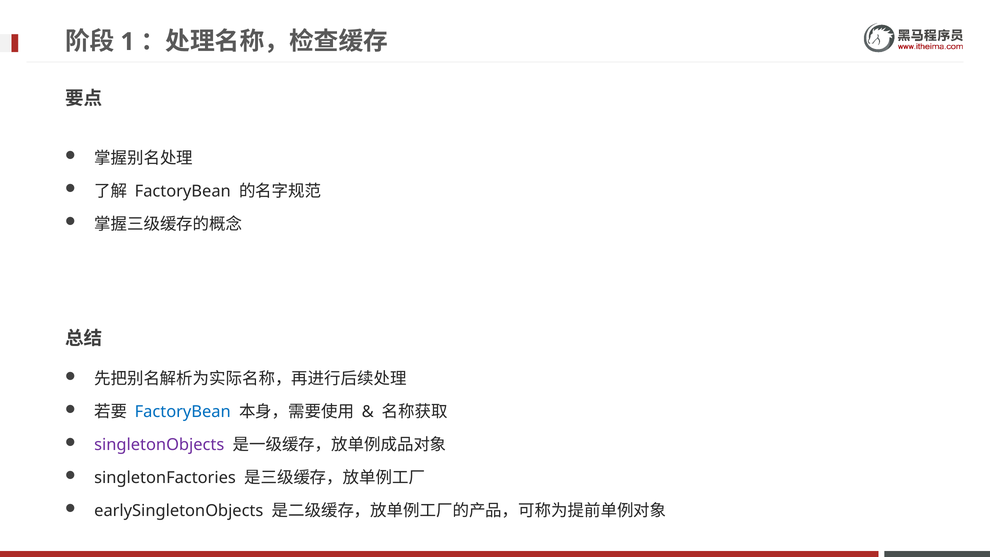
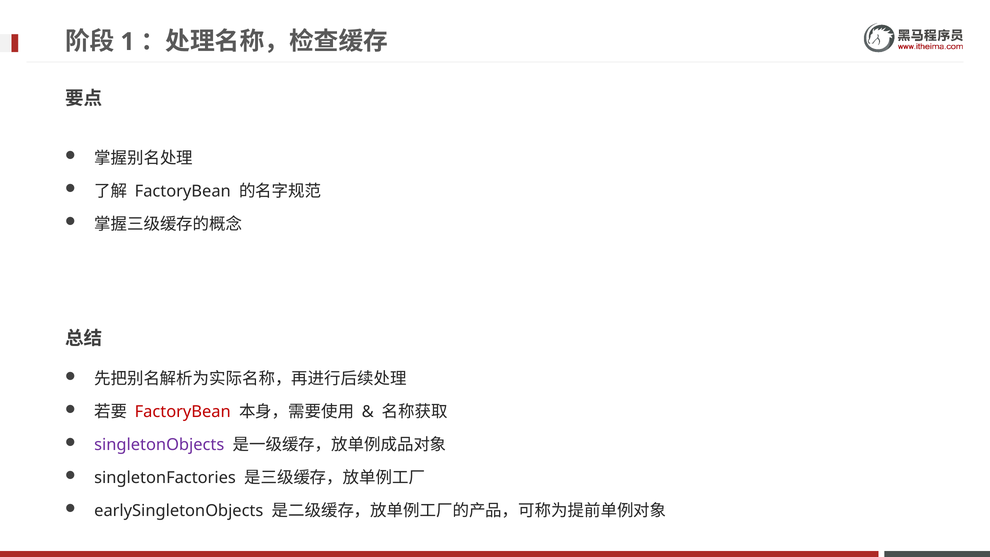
FactoryBean colour: blue -> red (183, 412)
